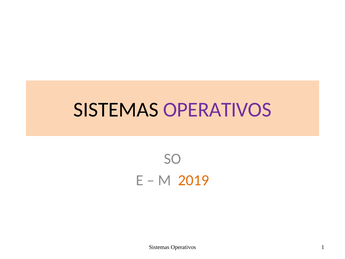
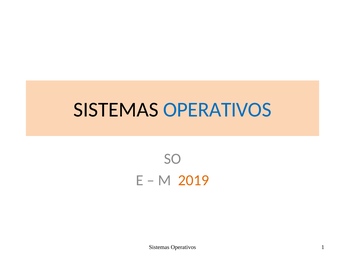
OPERATIVOS colour: purple -> blue (217, 110)
